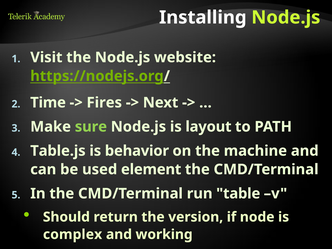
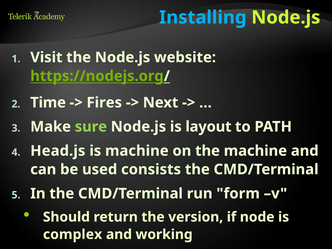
Installing colour: white -> light blue (203, 17)
Table.js: Table.js -> Head.js (58, 151)
is behavior: behavior -> machine (137, 151)
element: element -> consists (151, 169)
table: table -> form (238, 194)
